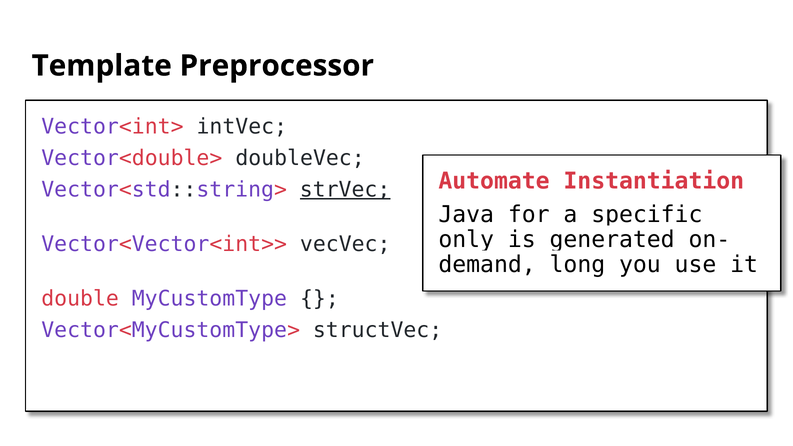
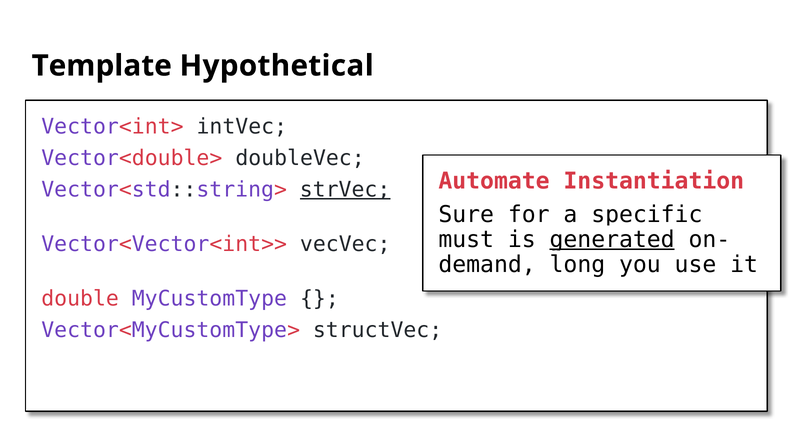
Preprocessor: Preprocessor -> Hypothetical (277, 66)
Java: Java -> Sure (466, 215)
only: only -> must (466, 240)
generated underline: none -> present (612, 240)
